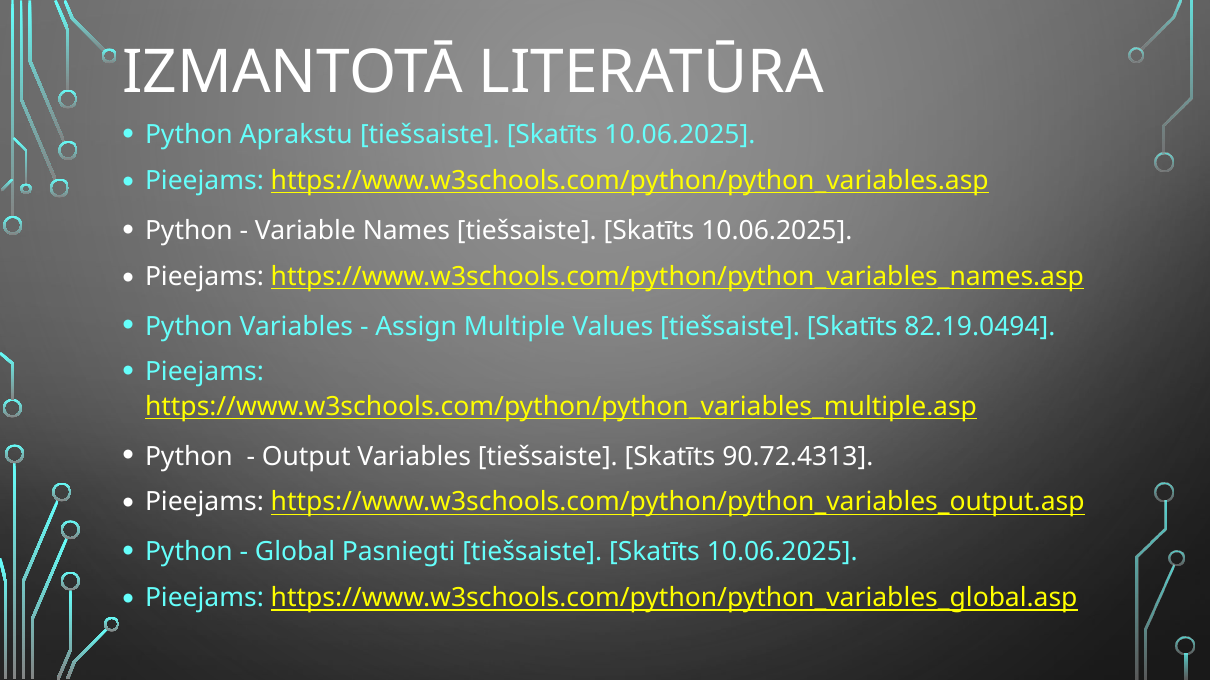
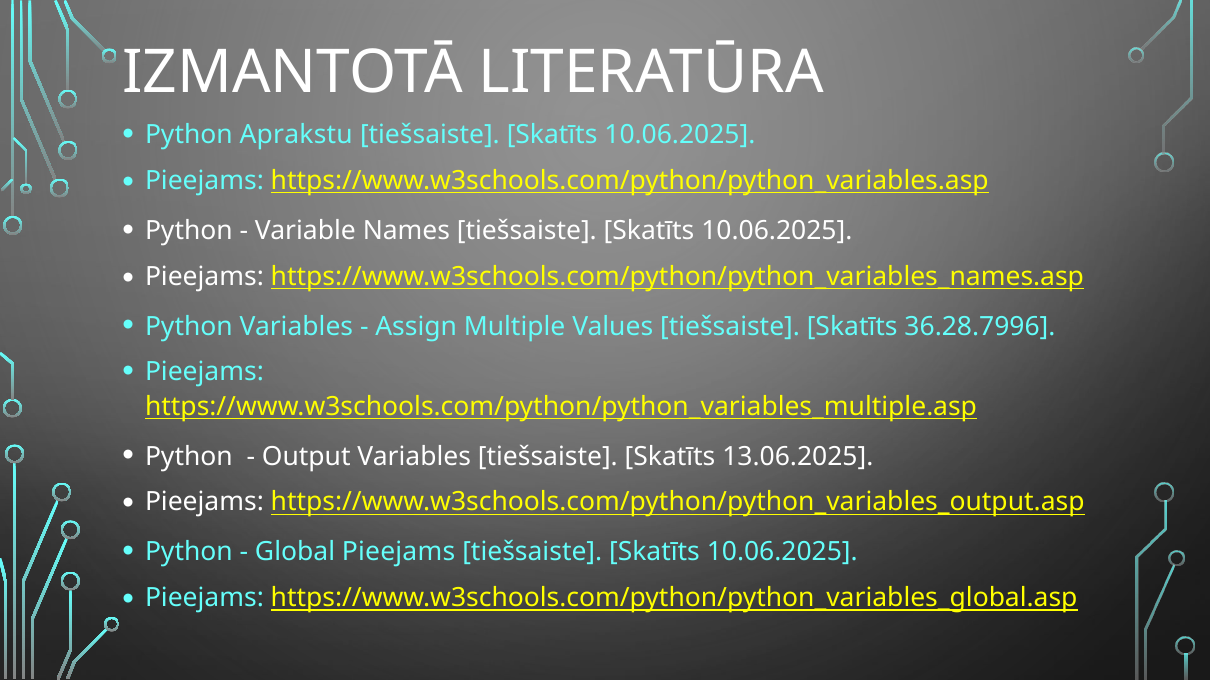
82.19.0494: 82.19.0494 -> 36.28.7996 (980, 327)
90.72.4313: 90.72.4313 -> 13.06.2025 (798, 457)
Global Pasniegti: Pasniegti -> Pieejams (399, 553)
